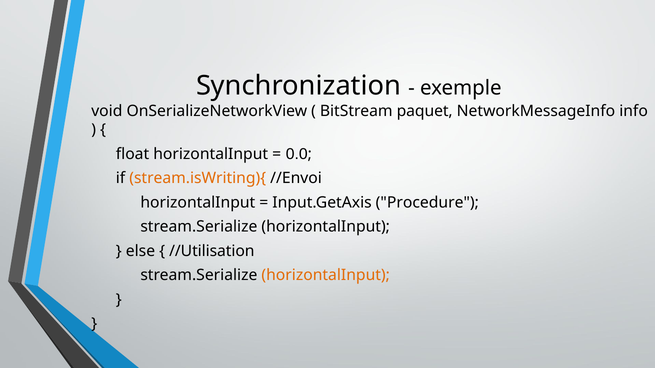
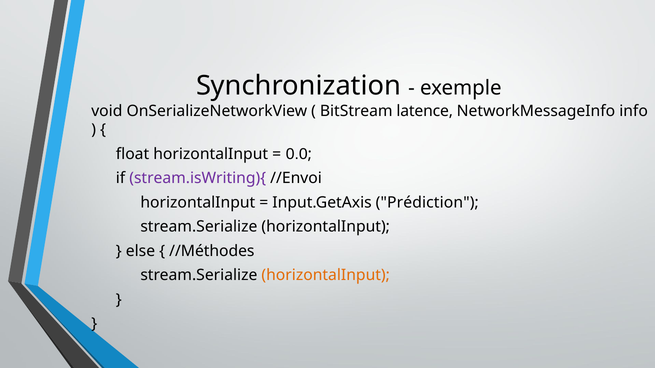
paquet: paquet -> latence (425, 111)
stream.isWriting){ colour: orange -> purple (198, 178)
Procedure: Procedure -> Prédiction (427, 203)
//Utilisation: //Utilisation -> //Méthodes (212, 251)
